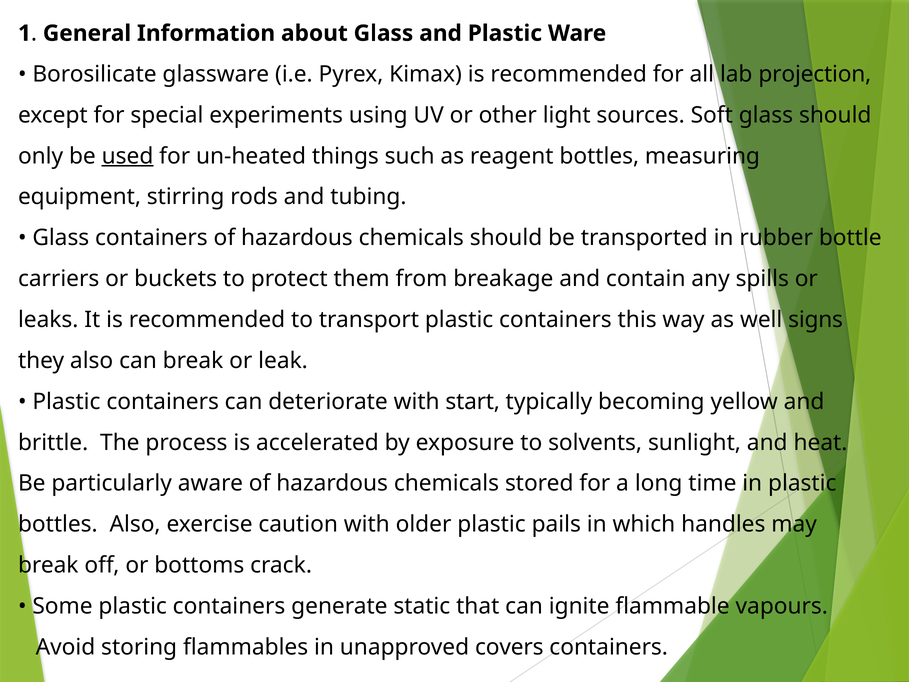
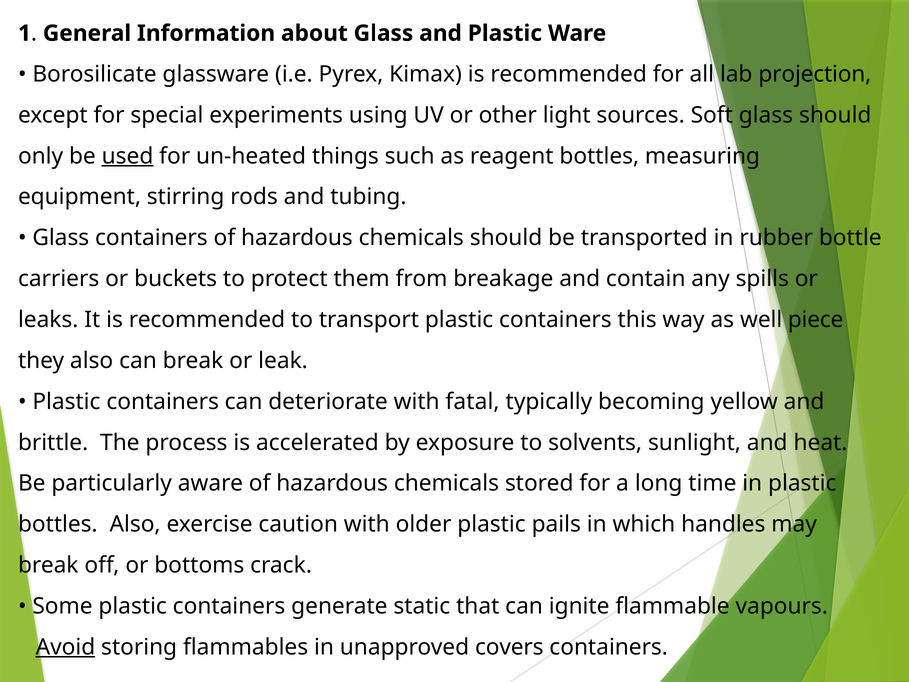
signs: signs -> piece (816, 320)
start: start -> fatal (473, 401)
Avoid underline: none -> present (65, 647)
